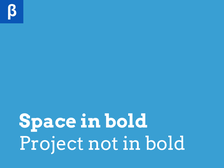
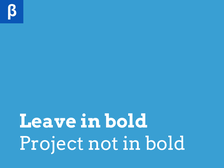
Space: Space -> Leave (48, 121)
